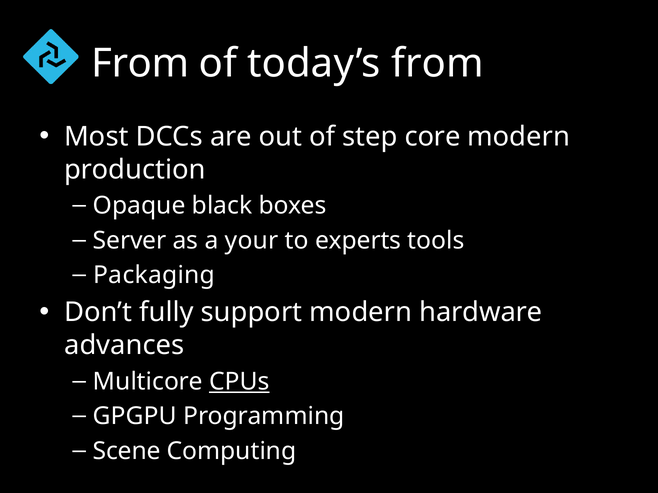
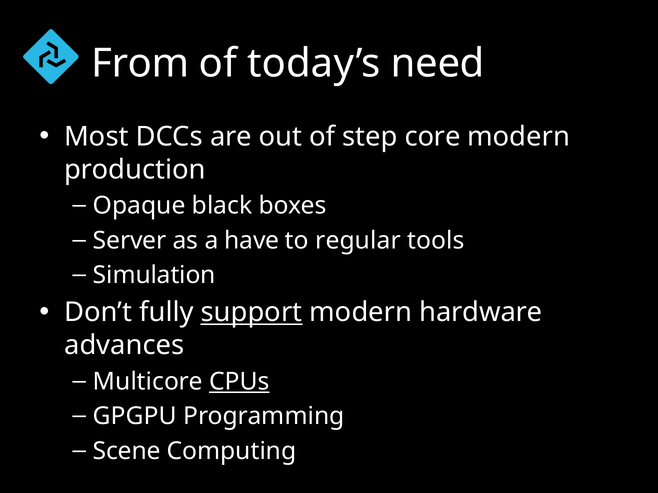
today’s from: from -> need (438, 64)
your: your -> have (252, 241)
experts: experts -> regular (358, 241)
Packaging: Packaging -> Simulation (154, 275)
support underline: none -> present (251, 313)
